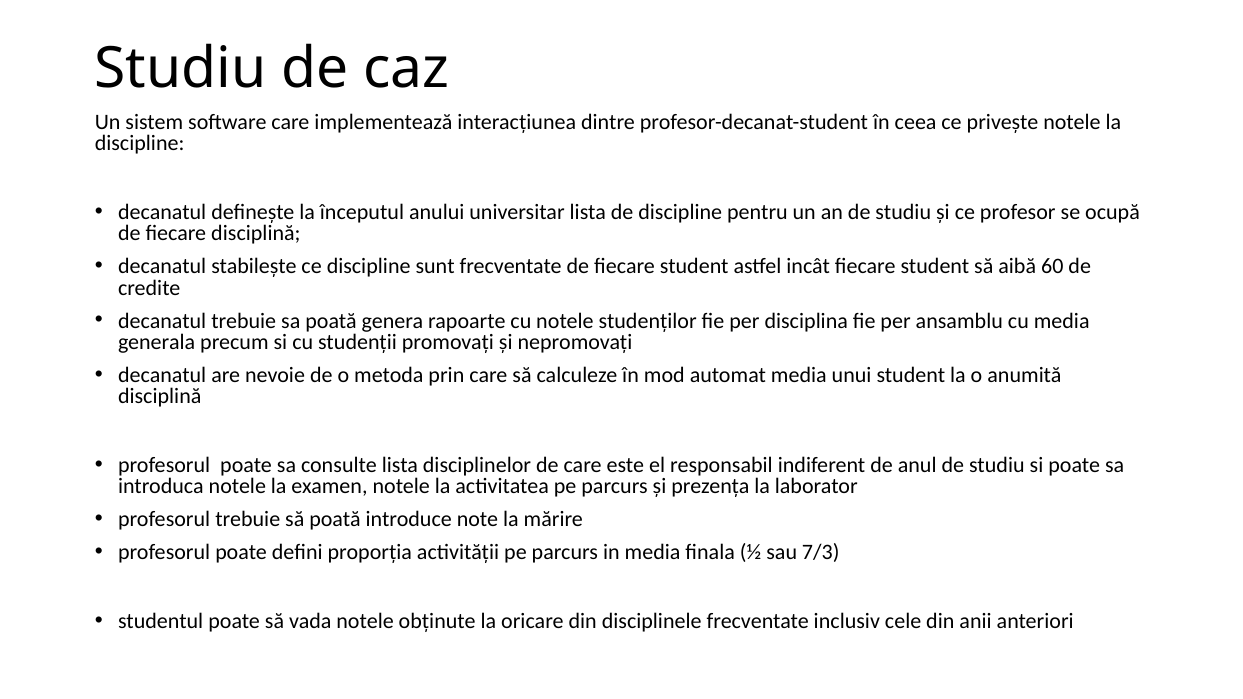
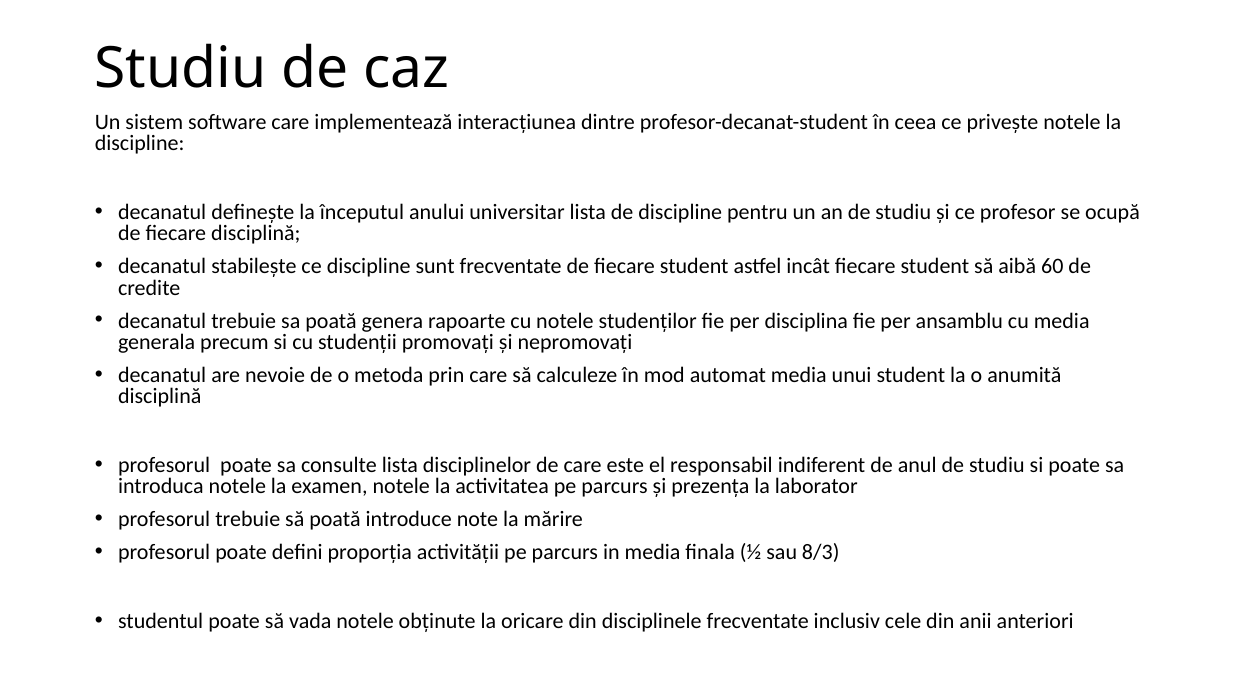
7/3: 7/3 -> 8/3 (821, 553)
